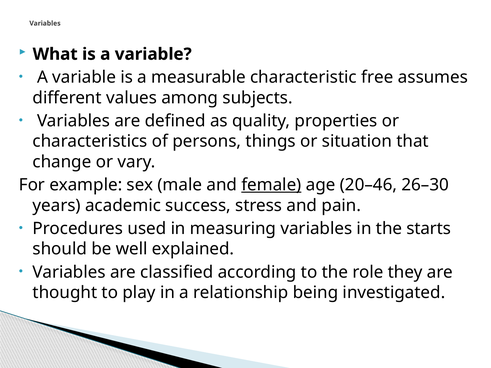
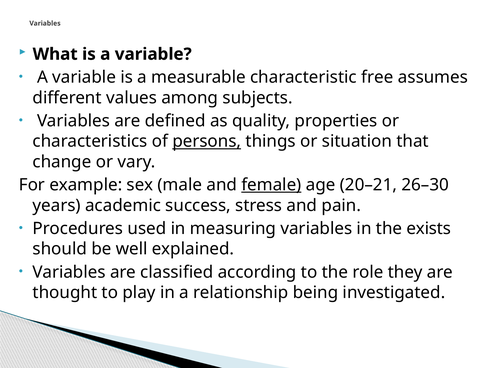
persons underline: none -> present (207, 141)
20–46: 20–46 -> 20–21 (368, 185)
starts: starts -> exists (429, 229)
